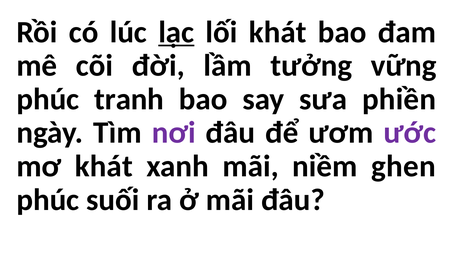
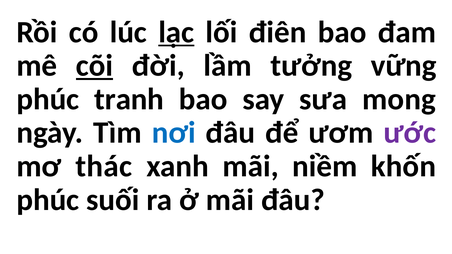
lối khát: khát -> điên (278, 32)
cõi underline: none -> present (95, 66)
phiền: phiền -> mong (399, 99)
nơi colour: purple -> blue (174, 133)
mơ khát: khát -> thác (104, 166)
ghen: ghen -> khốn (404, 166)
